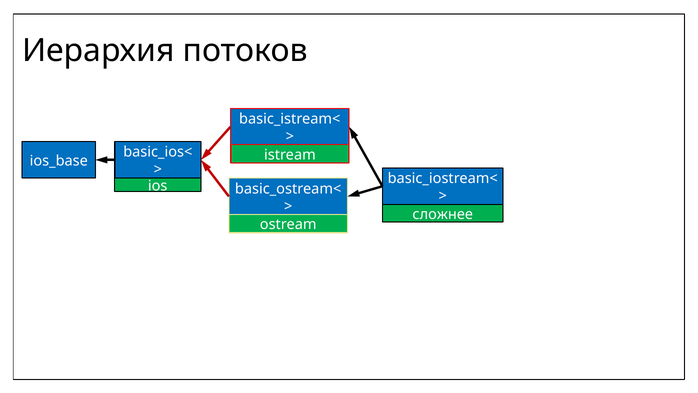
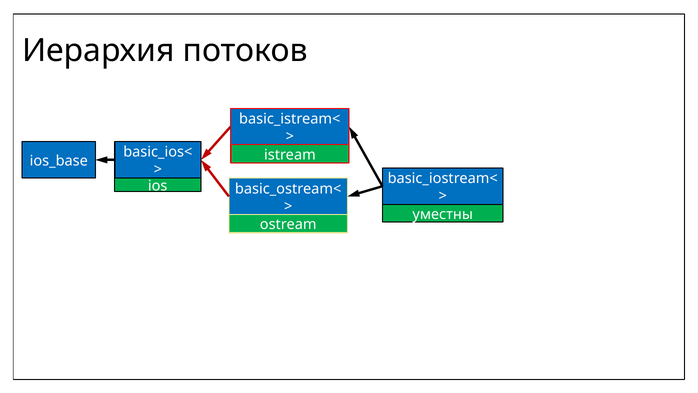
сложнее: сложнее -> уместны (443, 214)
